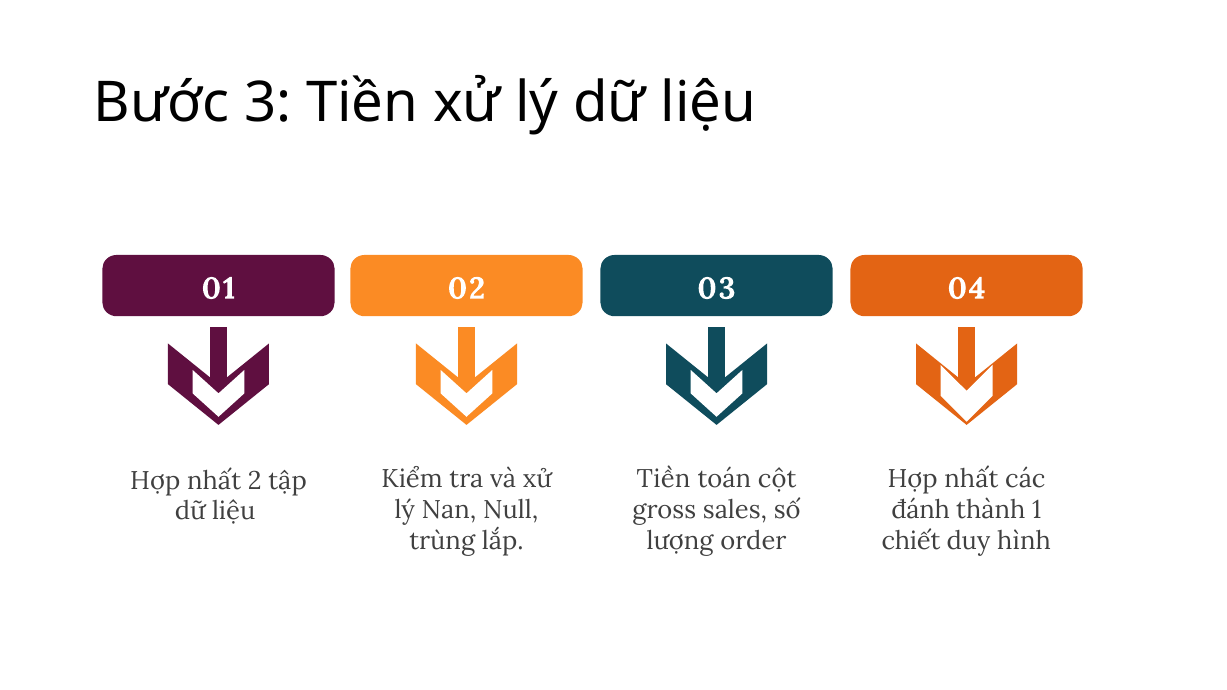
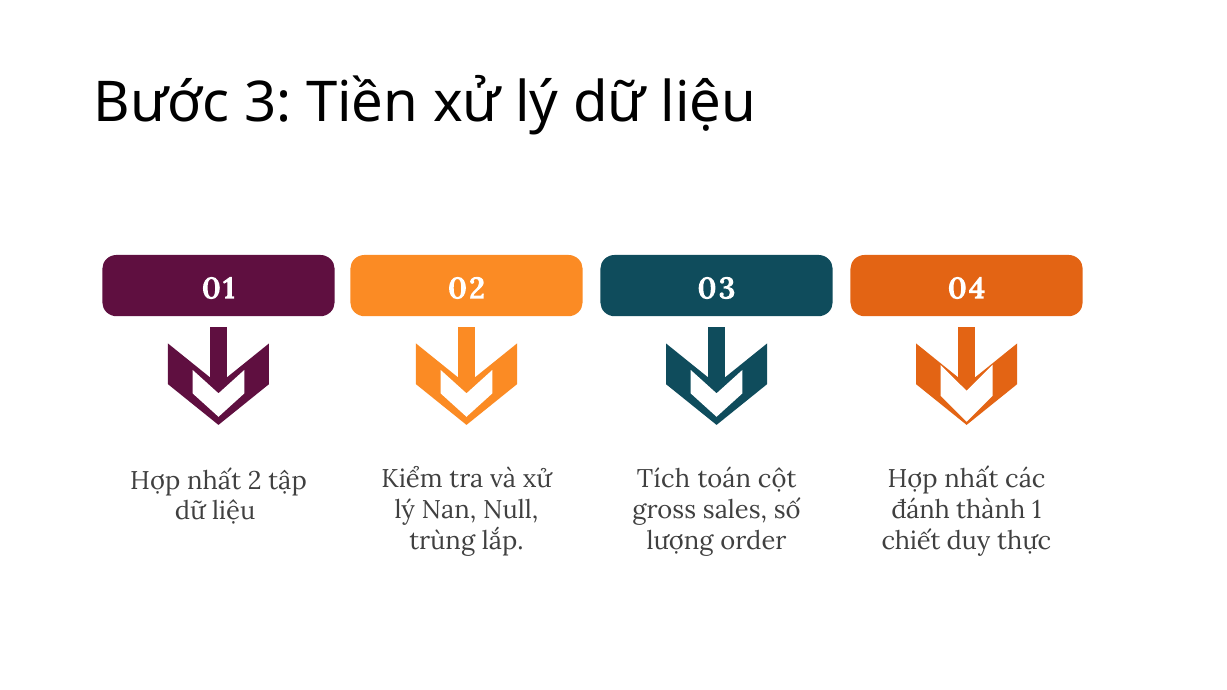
Tiền: Tiền -> Tích (664, 479)
hình: hình -> thực (1024, 541)
